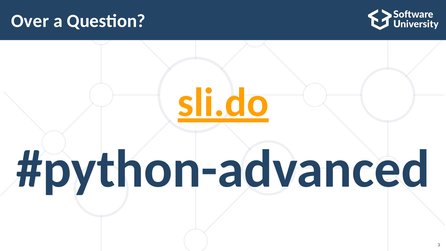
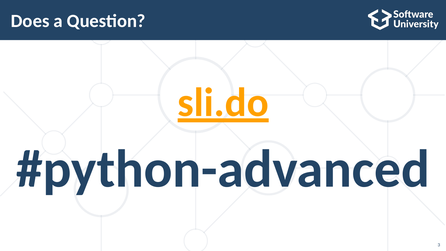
Over: Over -> Does (30, 21)
